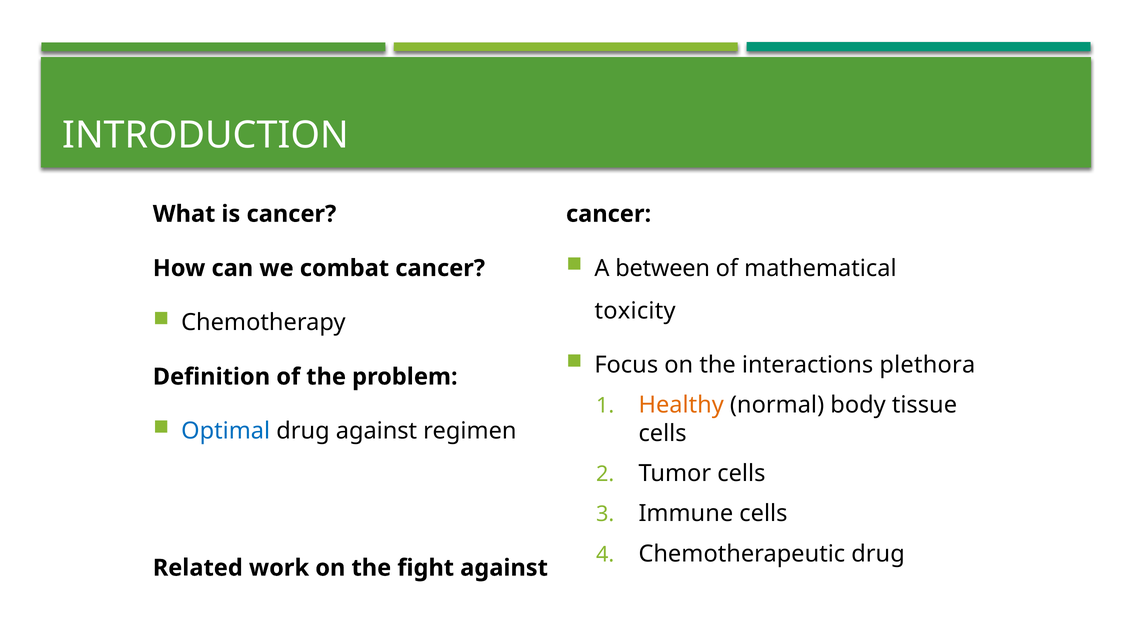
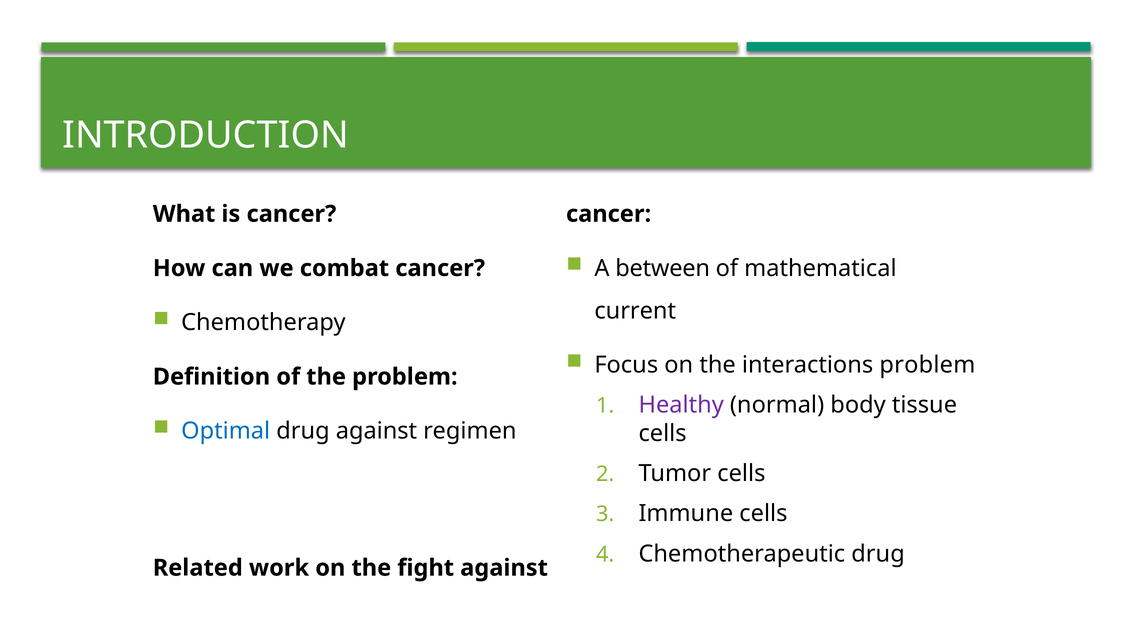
toxicity: toxicity -> current (635, 311)
interactions plethora: plethora -> problem (927, 365)
Healthy colour: orange -> purple (681, 405)
